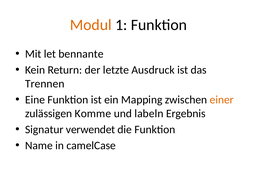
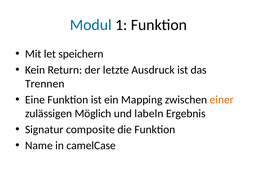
Modul colour: orange -> blue (91, 25)
bennante: bennante -> speichern (81, 54)
Komme: Komme -> Möglich (93, 113)
verwendet: verwendet -> composite (90, 129)
